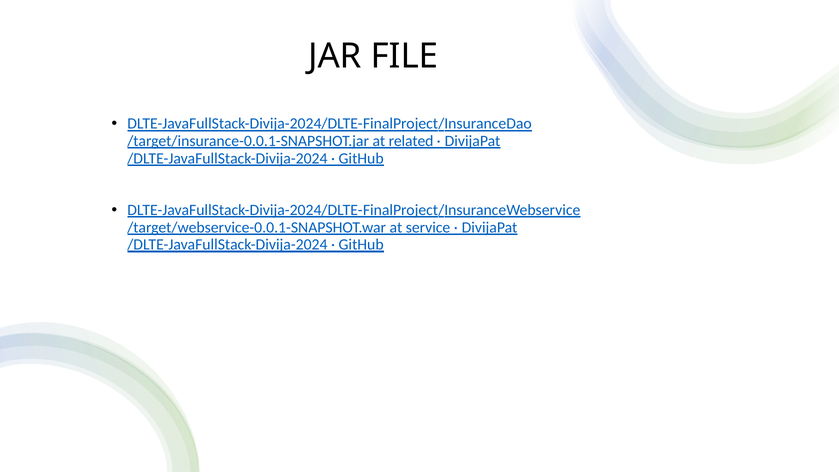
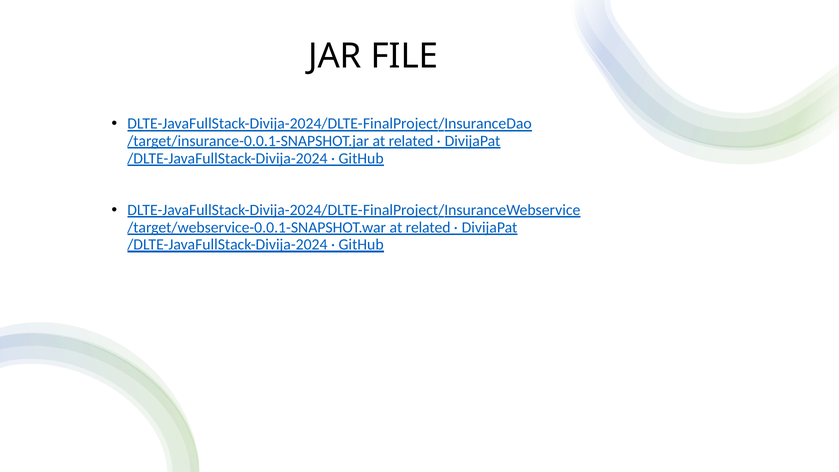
service: service -> related (428, 227)
